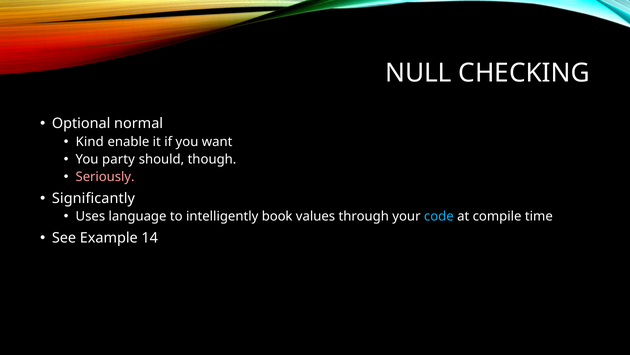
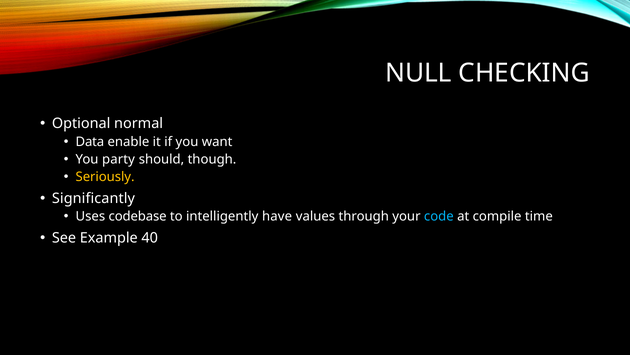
Kind: Kind -> Data (90, 142)
Seriously colour: pink -> yellow (105, 177)
language: language -> codebase (138, 216)
book: book -> have (277, 216)
14: 14 -> 40 (150, 238)
